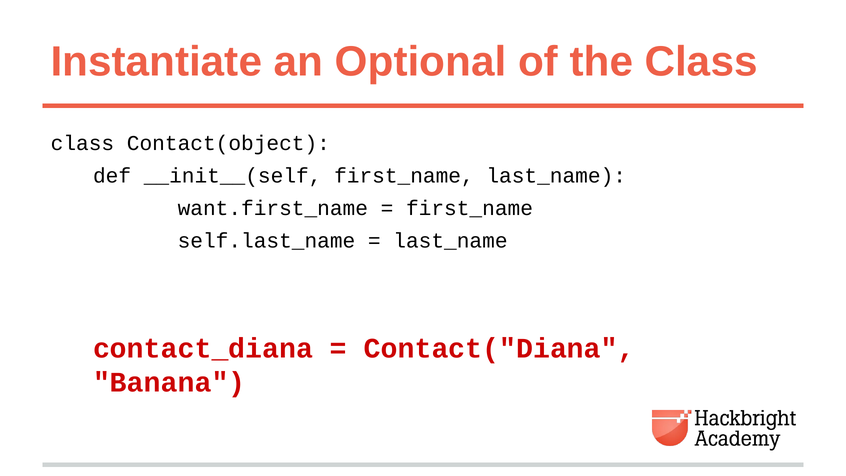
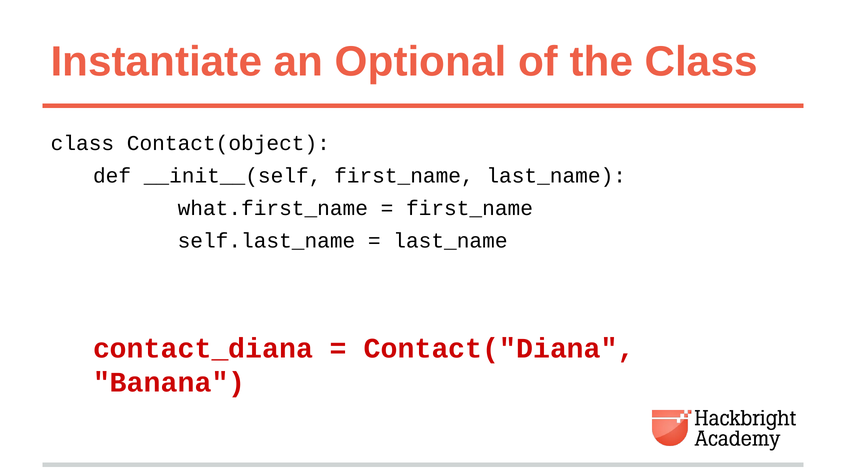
want.first_name: want.first_name -> what.first_name (273, 208)
